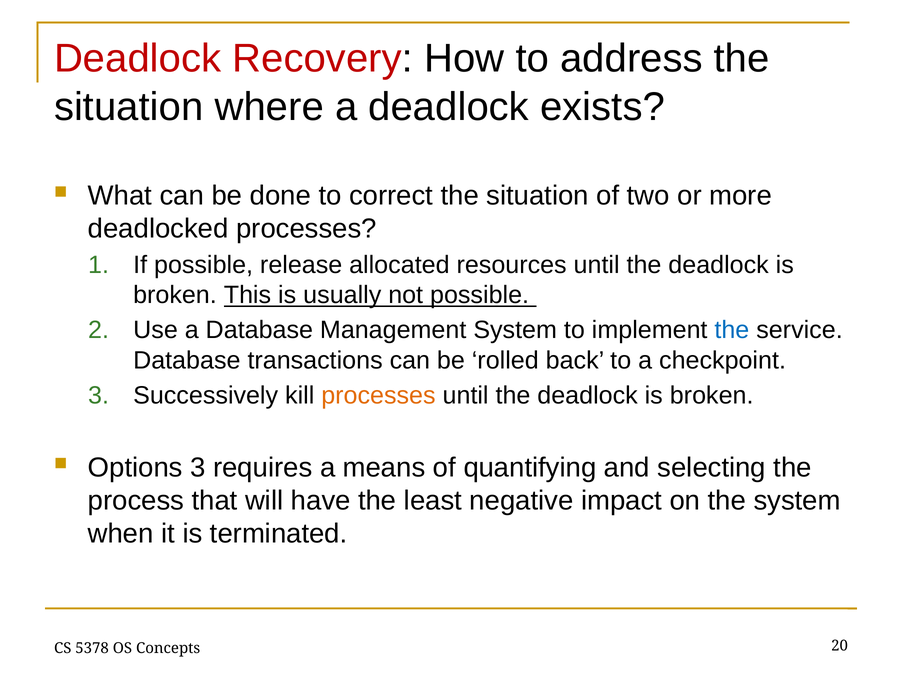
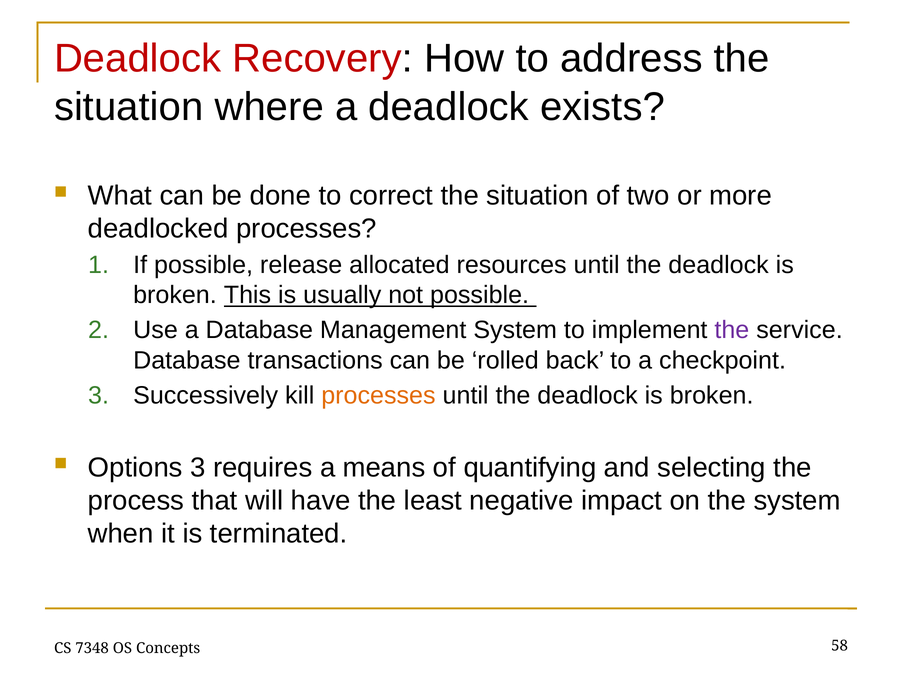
the colour: blue -> purple (732, 330)
5378: 5378 -> 7348 (92, 649)
20: 20 -> 58 (840, 646)
